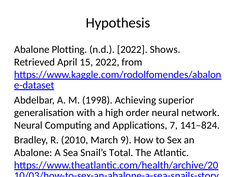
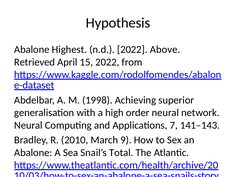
Plotting: Plotting -> Highest (69, 50)
Shows: Shows -> Above (165, 50)
141–824: 141–824 -> 141–143 (200, 125)
